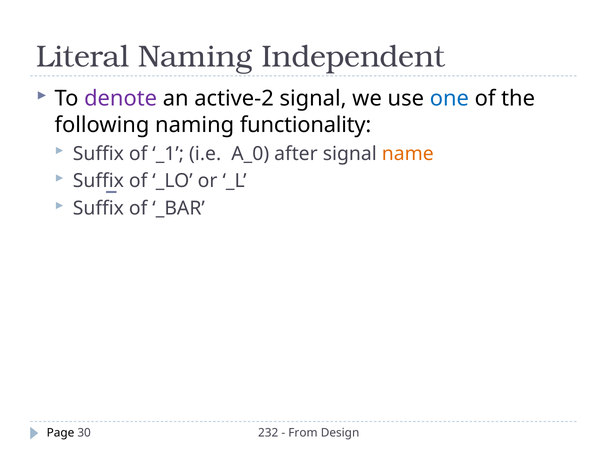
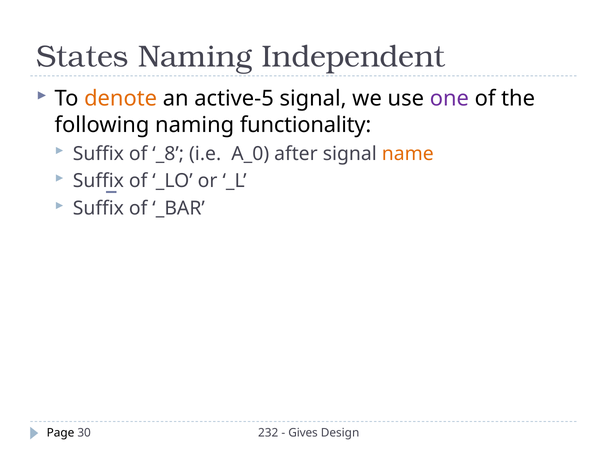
Literal: Literal -> States (83, 57)
denote colour: purple -> orange (121, 99)
active-2: active-2 -> active-5 (234, 99)
one colour: blue -> purple (449, 99)
_1: _1 -> _8 (168, 154)
From: From -> Gives (303, 433)
